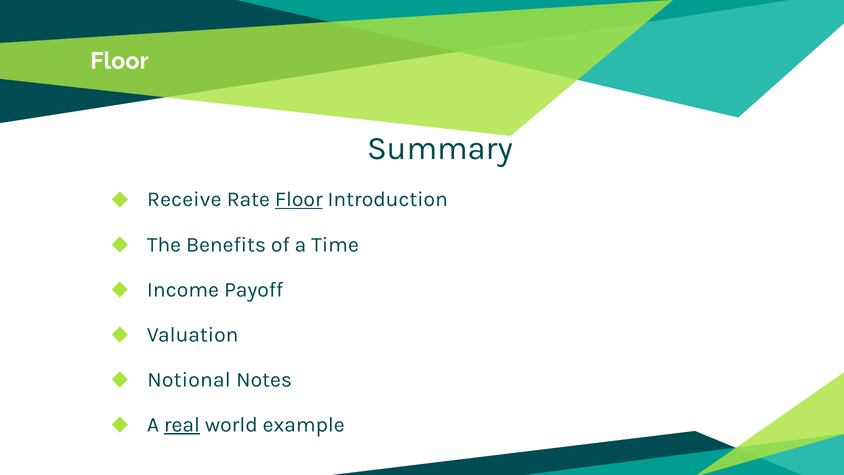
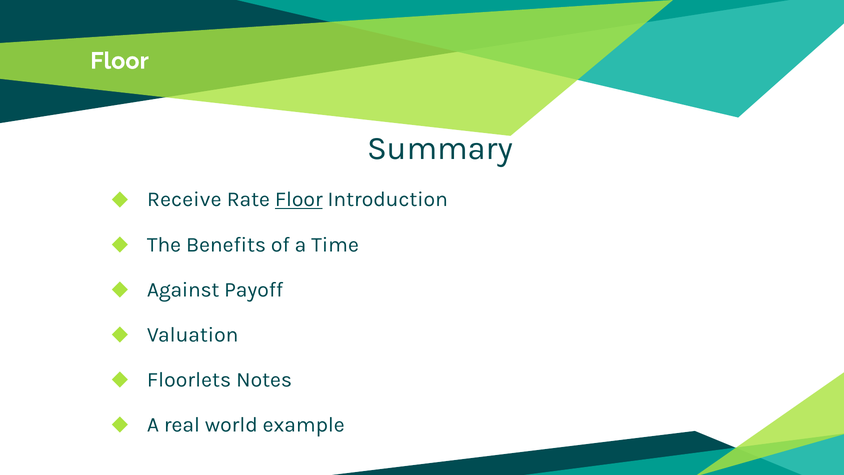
Income: Income -> Against (183, 289)
Notional: Notional -> Floorlets (189, 380)
real underline: present -> none (182, 425)
